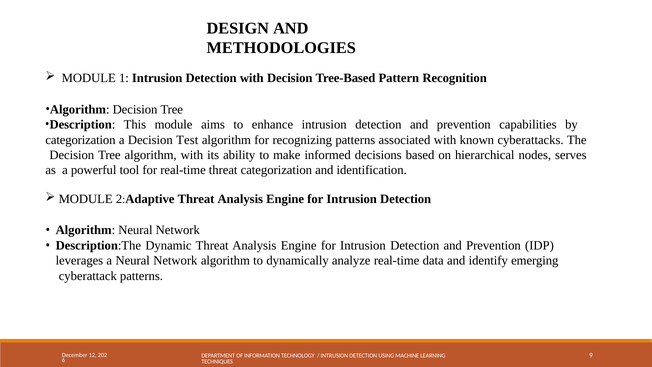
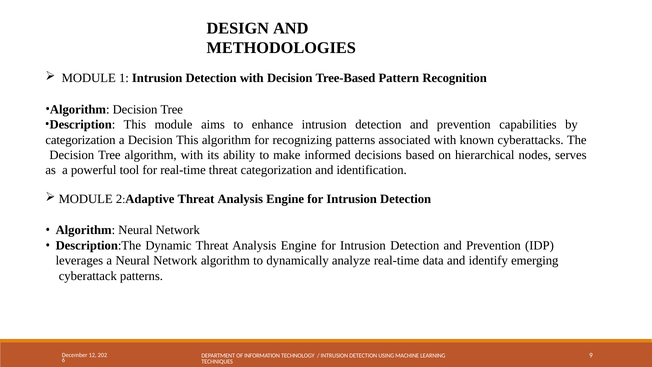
Decision Test: Test -> This (187, 140)
